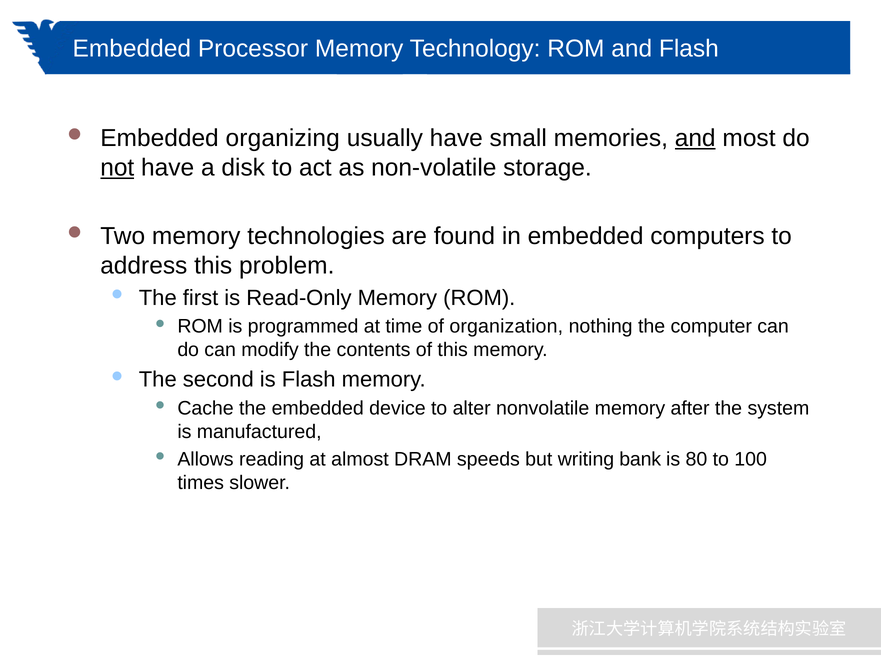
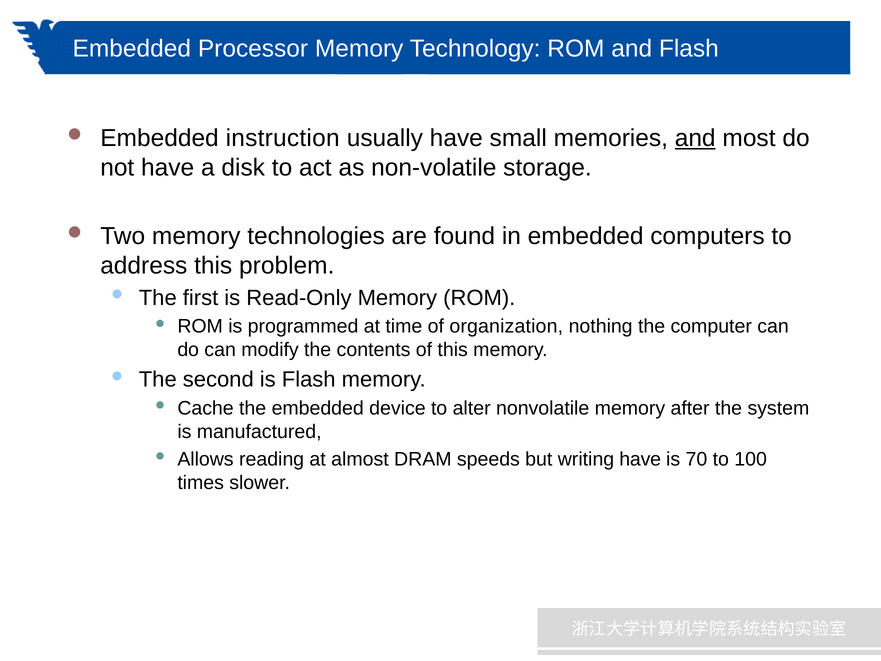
organizing: organizing -> instruction (283, 138)
not underline: present -> none (117, 168)
writing bank: bank -> have (640, 459)
80: 80 -> 70 (696, 459)
